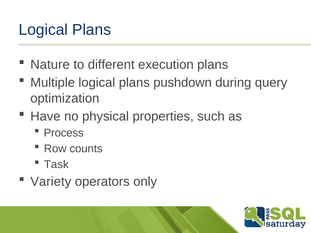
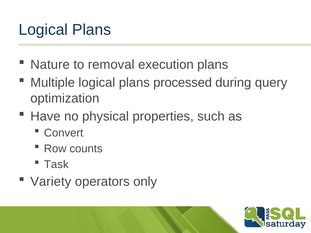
different: different -> removal (111, 65)
pushdown: pushdown -> processed (183, 83)
Process: Process -> Convert (64, 133)
